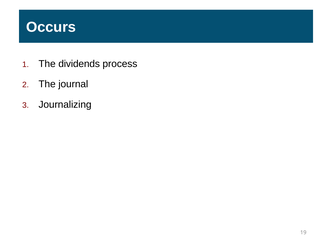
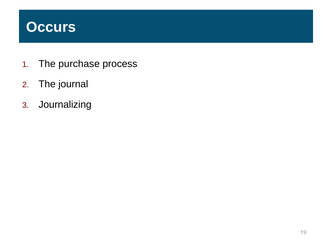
dividends: dividends -> purchase (79, 64)
